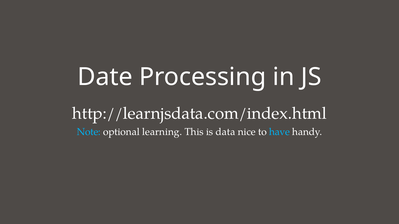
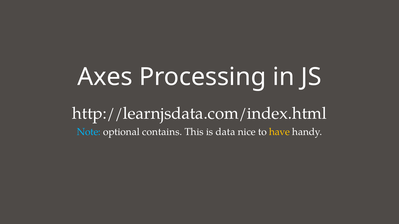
Date: Date -> Axes (105, 77)
learning: learning -> contains (162, 132)
have colour: light blue -> yellow (280, 132)
